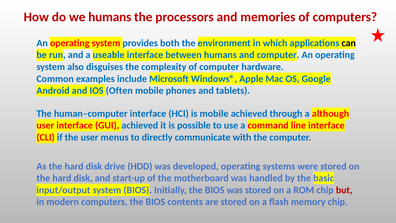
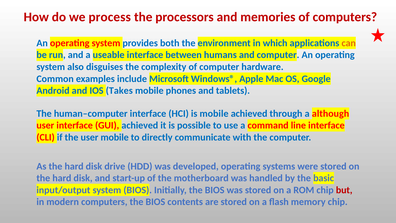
we humans: humans -> process (110, 17)
can colour: black -> orange (349, 43)
Often: Often -> Takes (119, 91)
user menus: menus -> mobile (115, 137)
